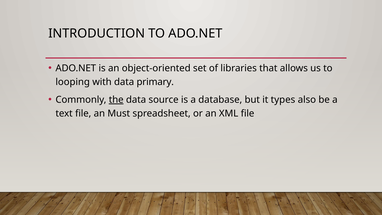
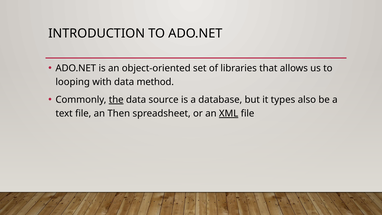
primary: primary -> method (155, 82)
Must: Must -> Then (119, 113)
XML underline: none -> present (229, 113)
